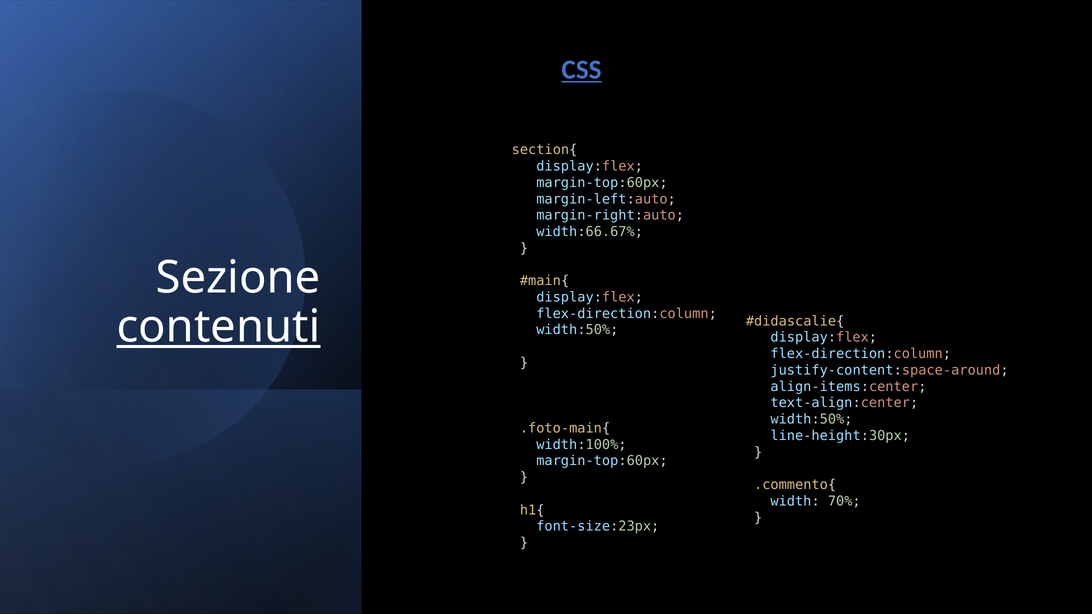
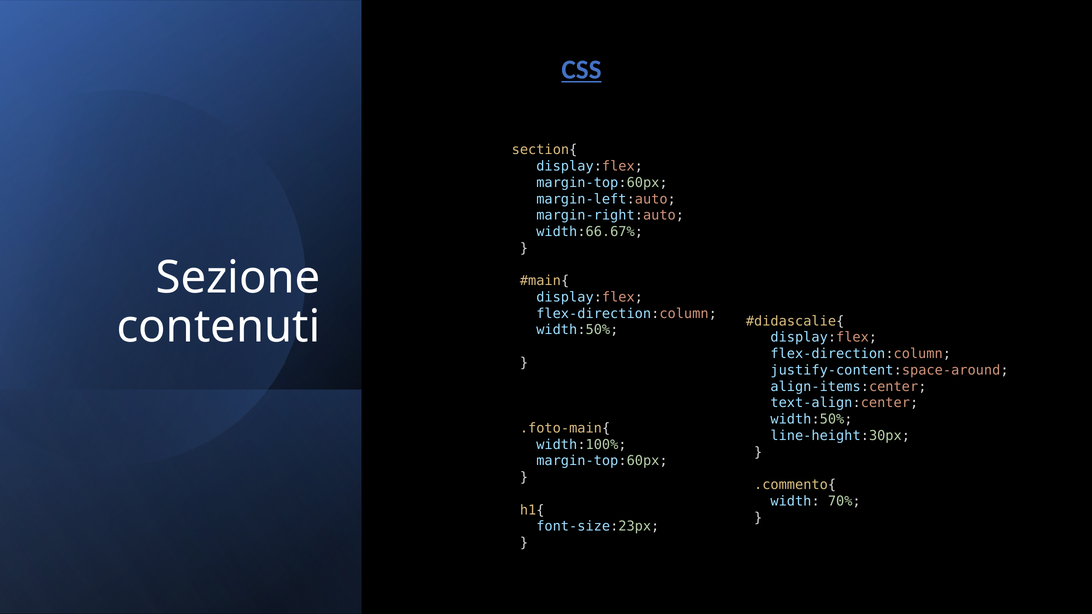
contenuti underline: present -> none (219, 327)
